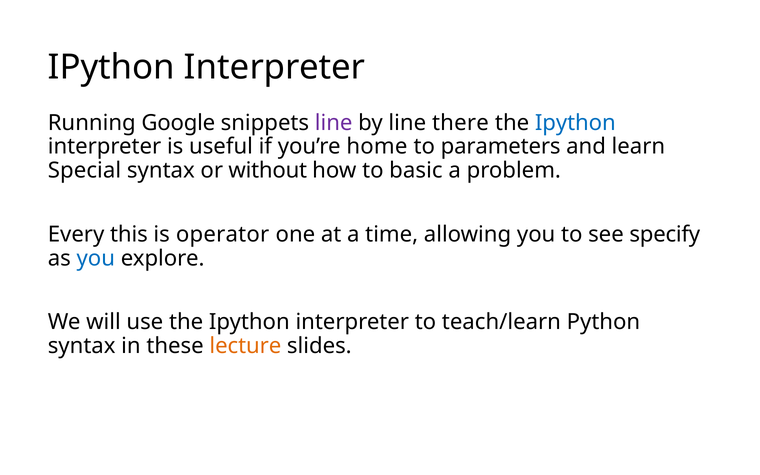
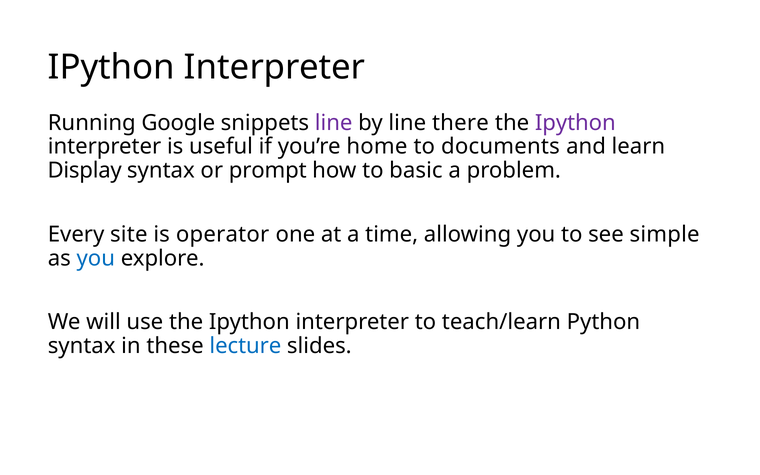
Ipython colour: blue -> purple (575, 123)
parameters: parameters -> documents (500, 147)
Special: Special -> Display (85, 171)
without: without -> prompt (268, 171)
this: this -> site (129, 234)
specify: specify -> simple (665, 234)
lecture colour: orange -> blue (245, 346)
